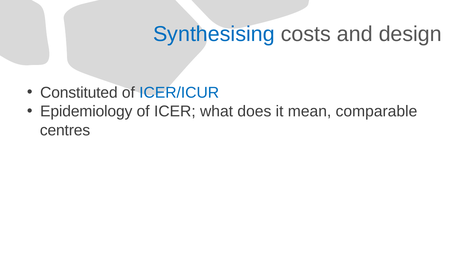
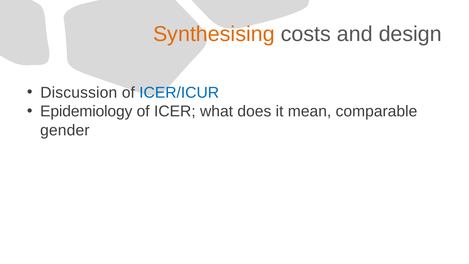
Synthesising colour: blue -> orange (214, 34)
Constituted: Constituted -> Discussion (79, 93)
centres: centres -> gender (65, 130)
